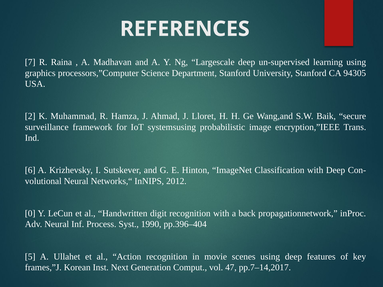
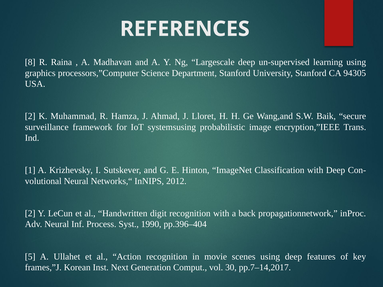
7: 7 -> 8 (30, 62)
6: 6 -> 1 (30, 170)
0: 0 -> 2 (30, 214)
47: 47 -> 30 (231, 268)
